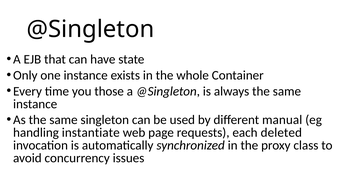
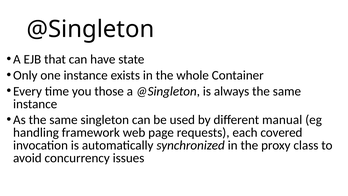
instantiate: instantiate -> framework (91, 132)
deleted: deleted -> covered (281, 132)
